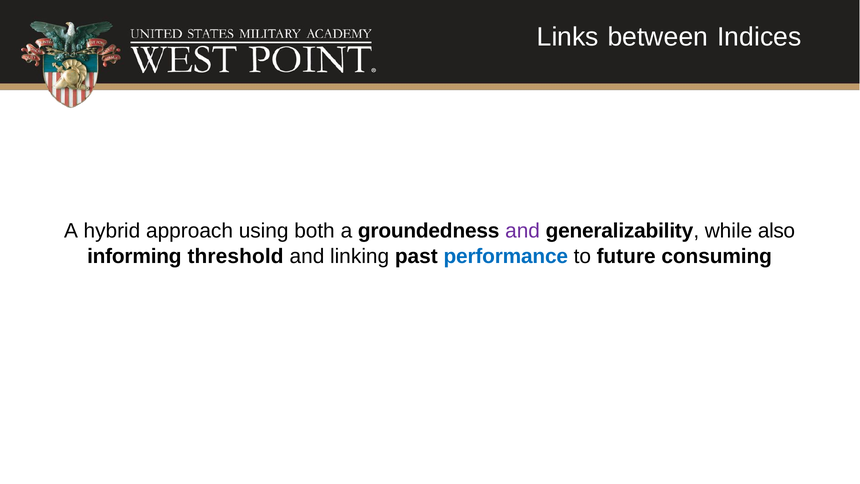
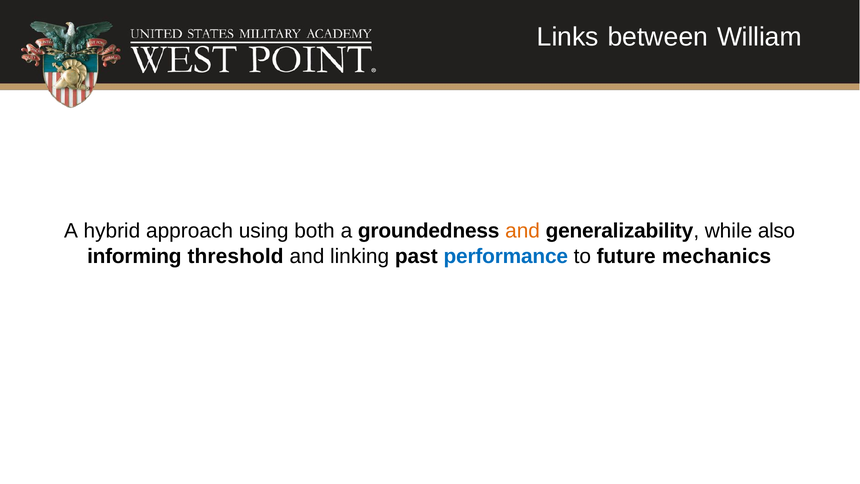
Indices: Indices -> William (759, 37)
and colour: purple -> orange (523, 231)
consuming: consuming -> mechanics (717, 257)
